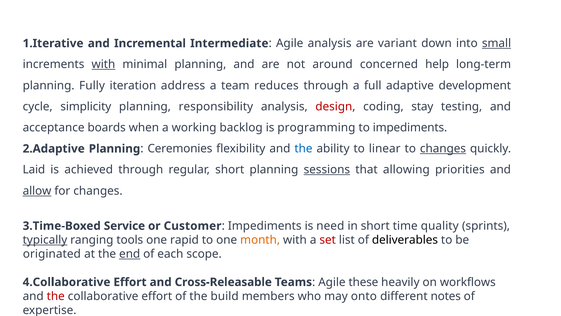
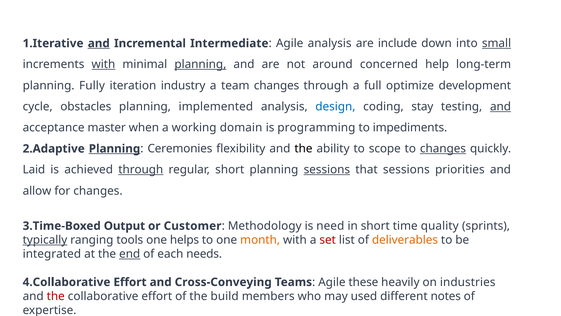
and underline: none -> present (99, 43)
variant: variant -> include (398, 43)
planning underline: none -> present (200, 64)
address: address -> industry (183, 85)
team reduces: reduces -> changes (277, 85)
adaptive: adaptive -> optimize (410, 85)
simplicity: simplicity -> obstacles (86, 106)
responsibility: responsibility -> implemented (216, 106)
design colour: red -> blue (335, 106)
and underline: none -> present (501, 106)
boards: boards -> master (107, 127)
backlog: backlog -> domain (241, 127)
Planning underline: none -> present (115, 149)
the colour: blue -> black (303, 149)
linear: linear -> scope (385, 149)
through underline: none -> present (141, 170)
that allowing: allowing -> sessions (406, 170)
allow underline: present -> none (37, 191)
Service: Service -> Output (124, 226)
Impediments: Impediments -> Methodology (265, 226)
rapid: rapid -> helps (185, 240)
deliverables colour: black -> orange (405, 240)
originated: originated -> integrated (52, 254)
scope: scope -> needs (204, 254)
Cross-Releasable: Cross-Releasable -> Cross-Conveying (223, 282)
workflows: workflows -> industries (468, 282)
onto: onto -> used (364, 296)
